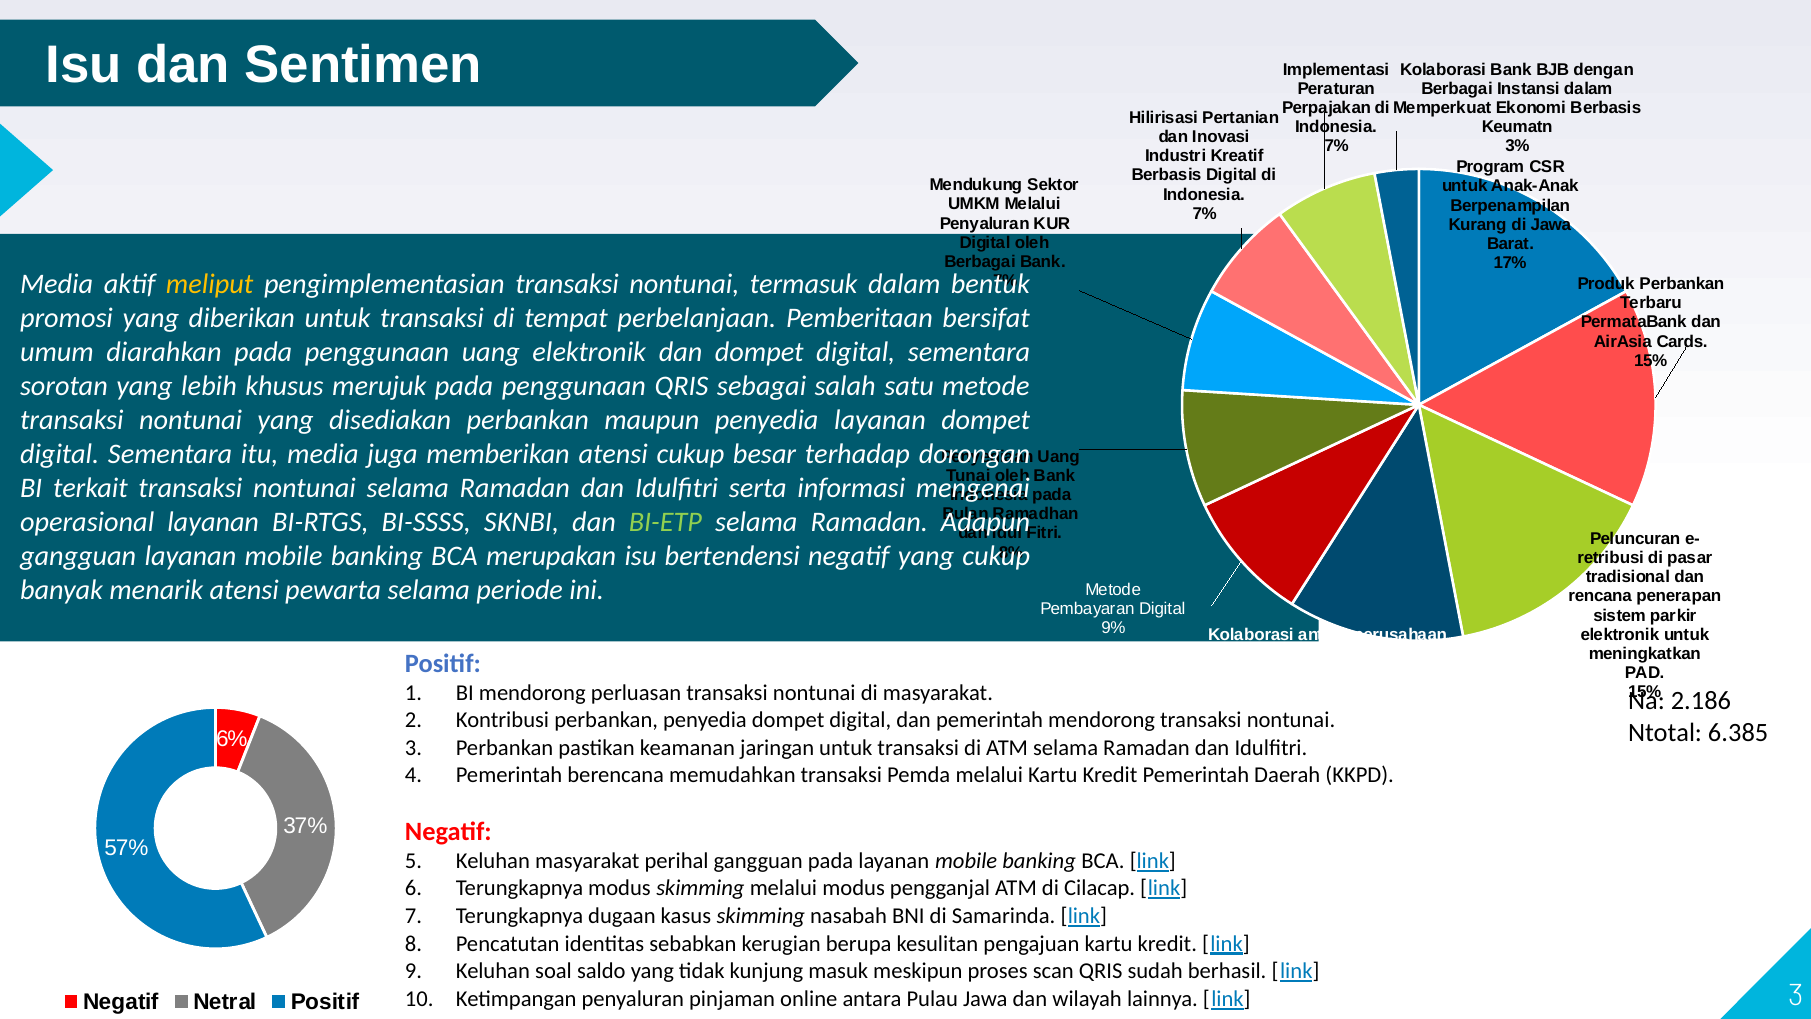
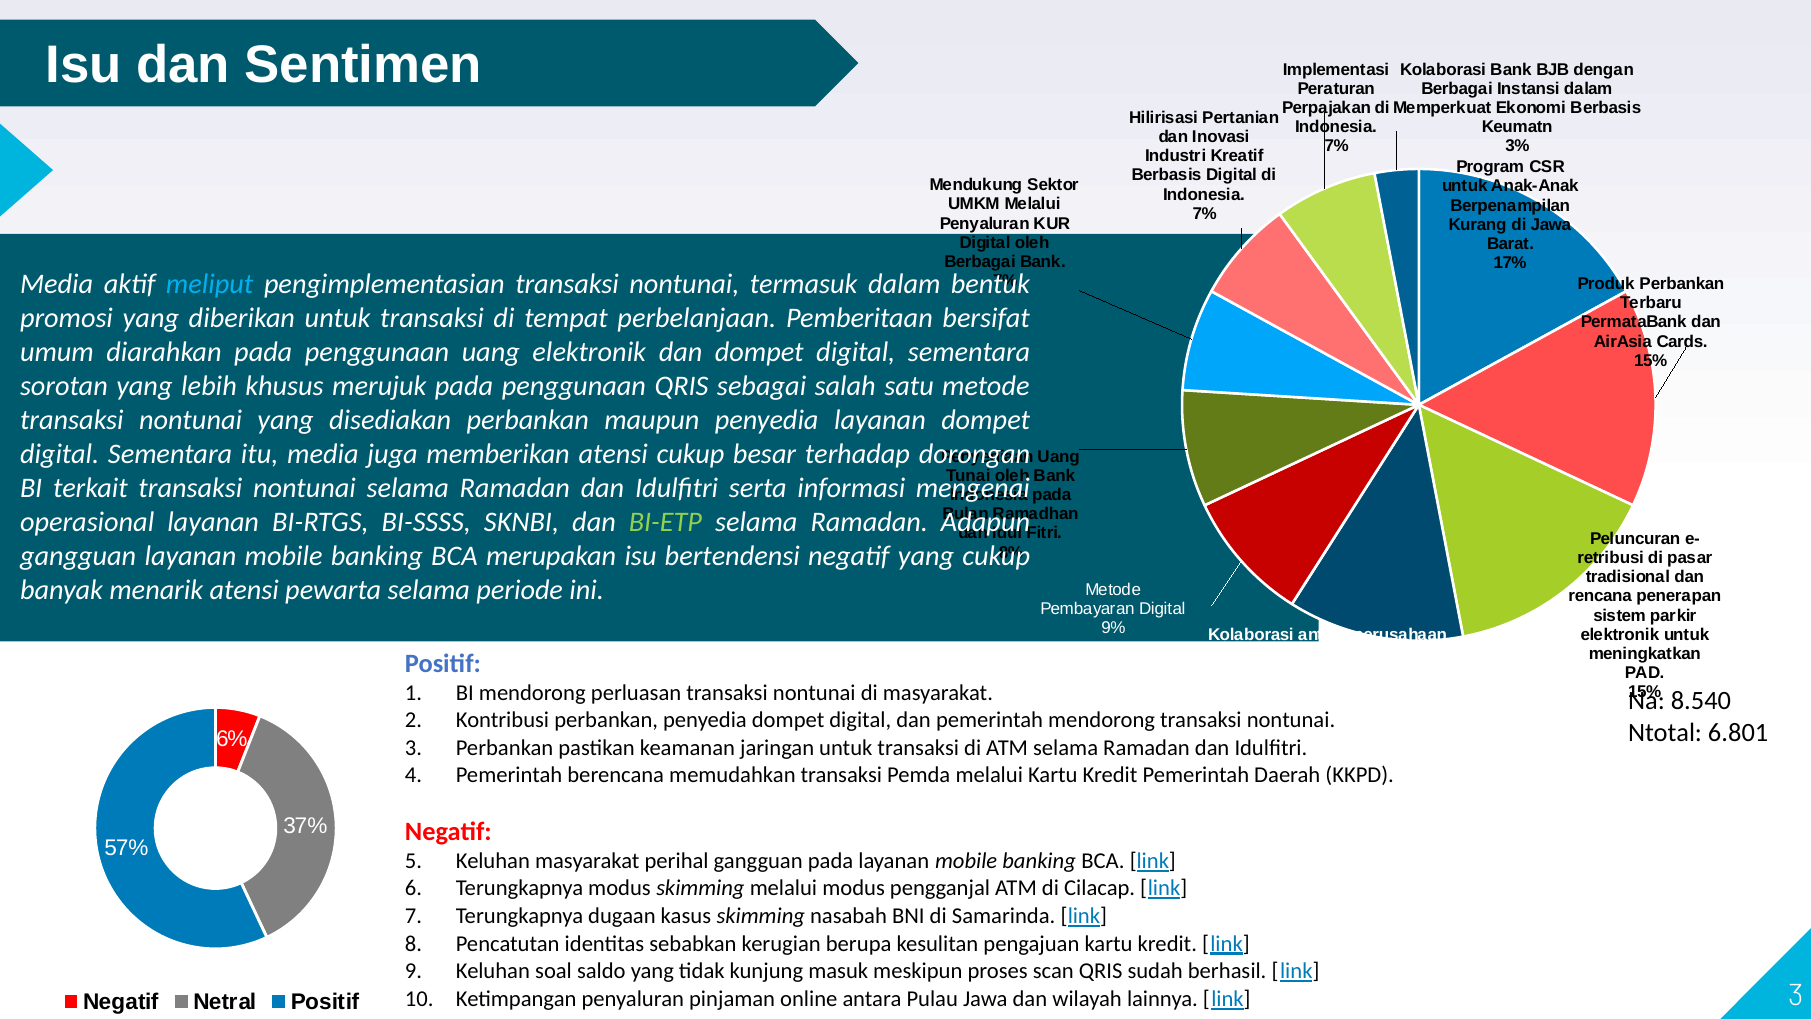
meliput colour: yellow -> light blue (210, 285)
2.186: 2.186 -> 8.540 (1701, 701)
6.385: 6.385 -> 6.801 (1738, 732)
